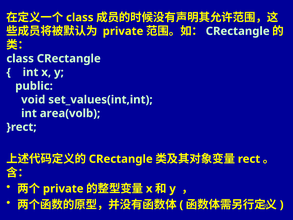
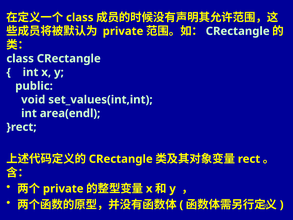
area(volb: area(volb -> area(endl (70, 113)
